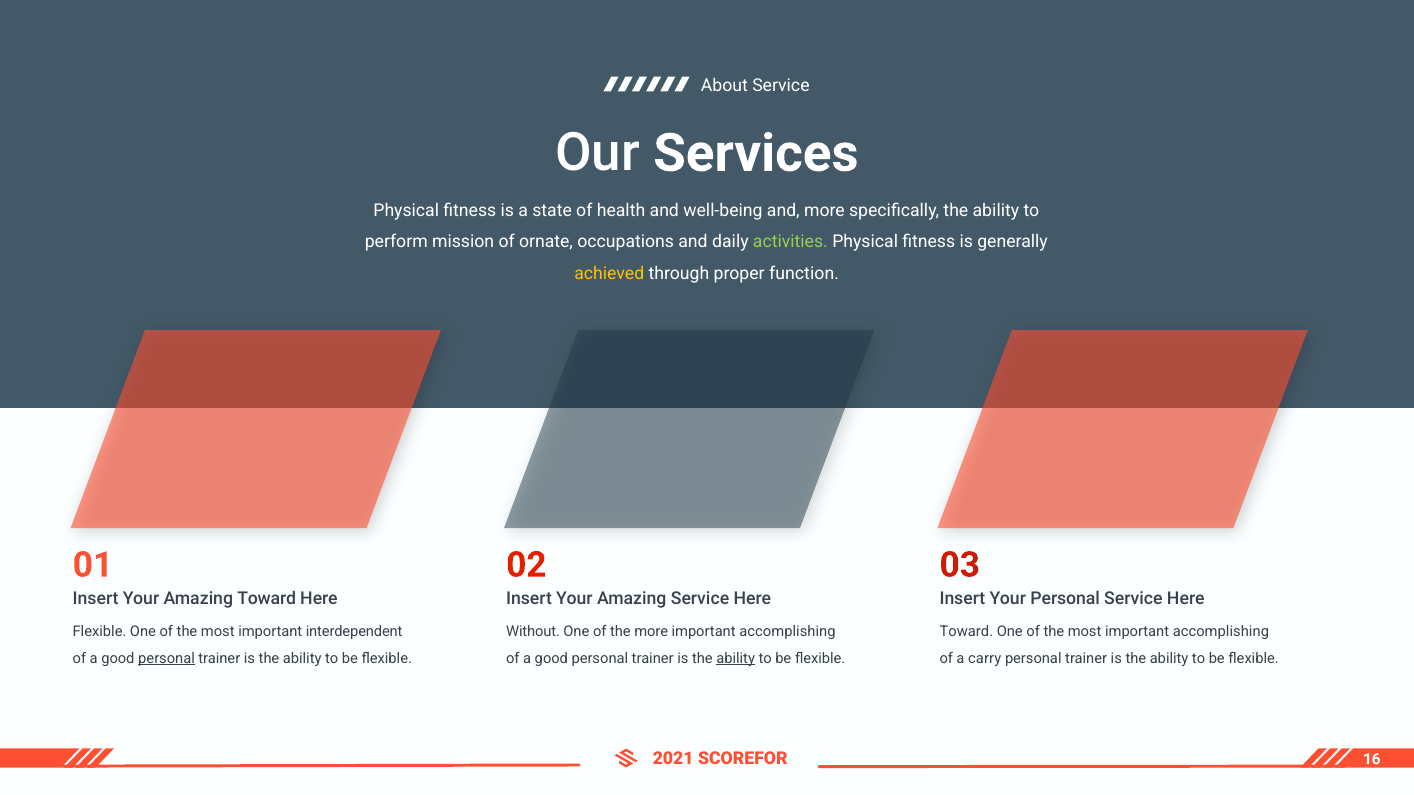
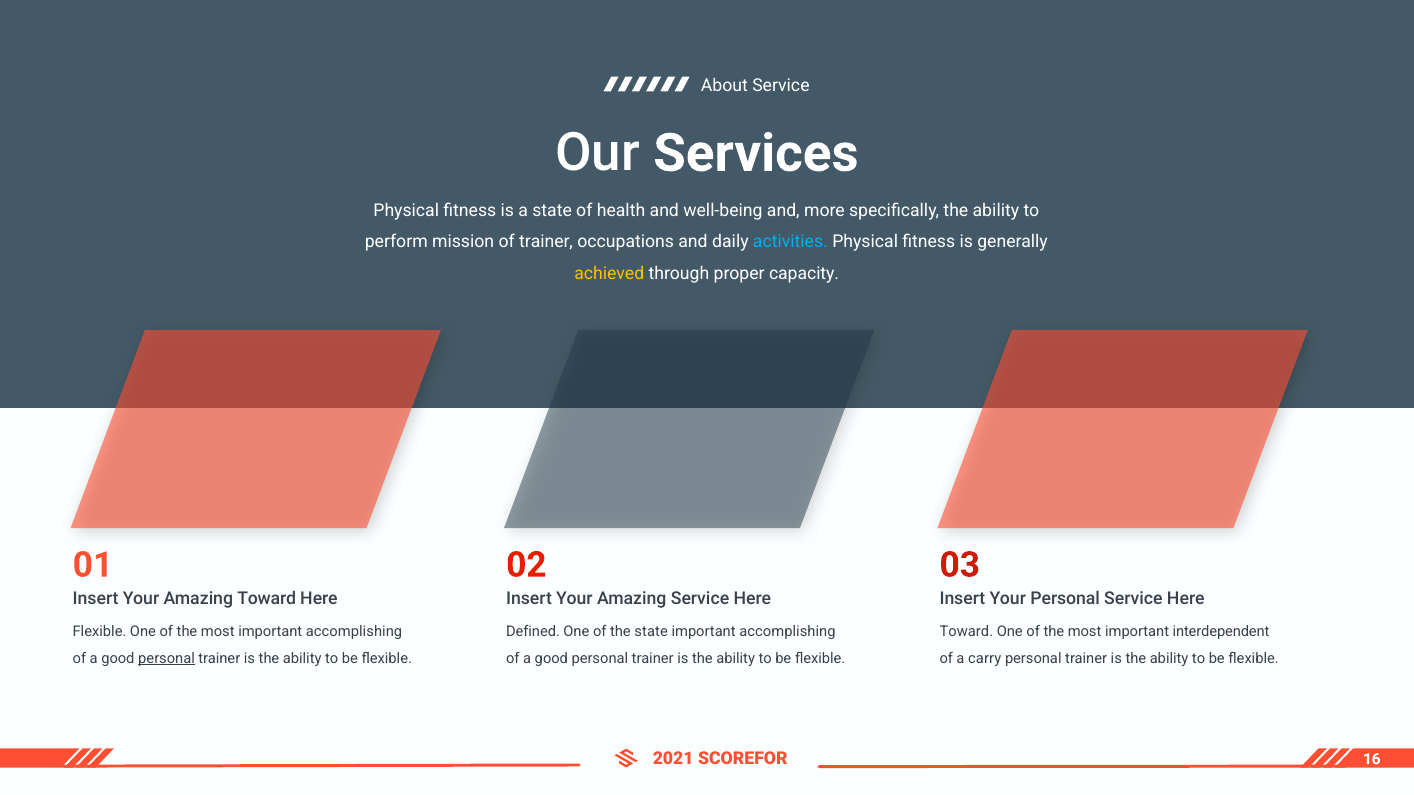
of ornate: ornate -> trainer (546, 242)
activities colour: light green -> light blue (790, 242)
function: function -> capacity (804, 274)
most important interdependent: interdependent -> accomplishing (354, 632)
Without: Without -> Defined (533, 632)
the more: more -> state (651, 632)
most important accomplishing: accomplishing -> interdependent (1221, 632)
ability underline: present -> none (736, 659)
